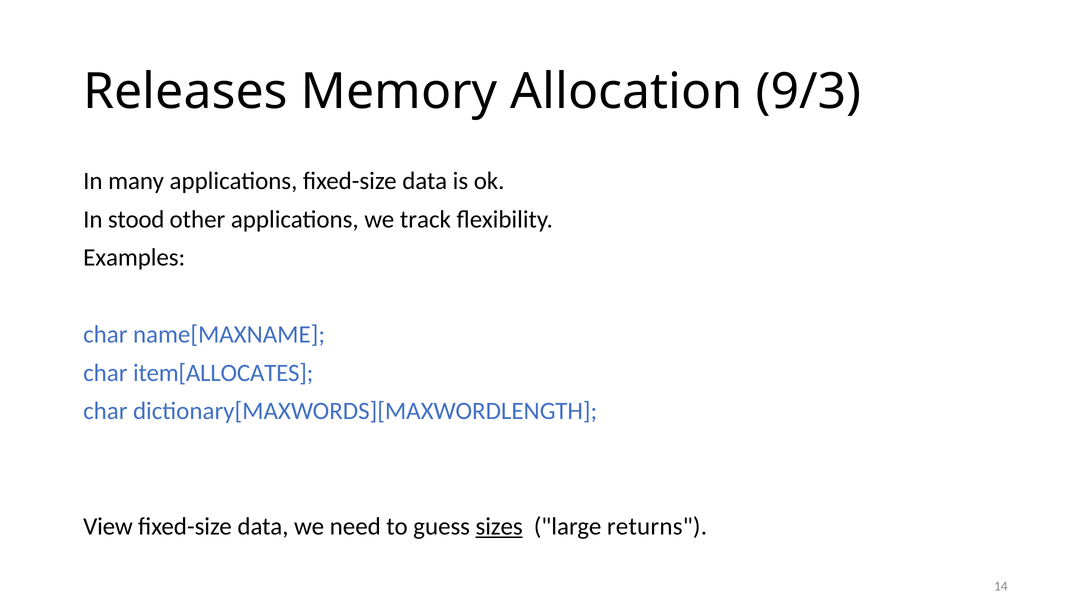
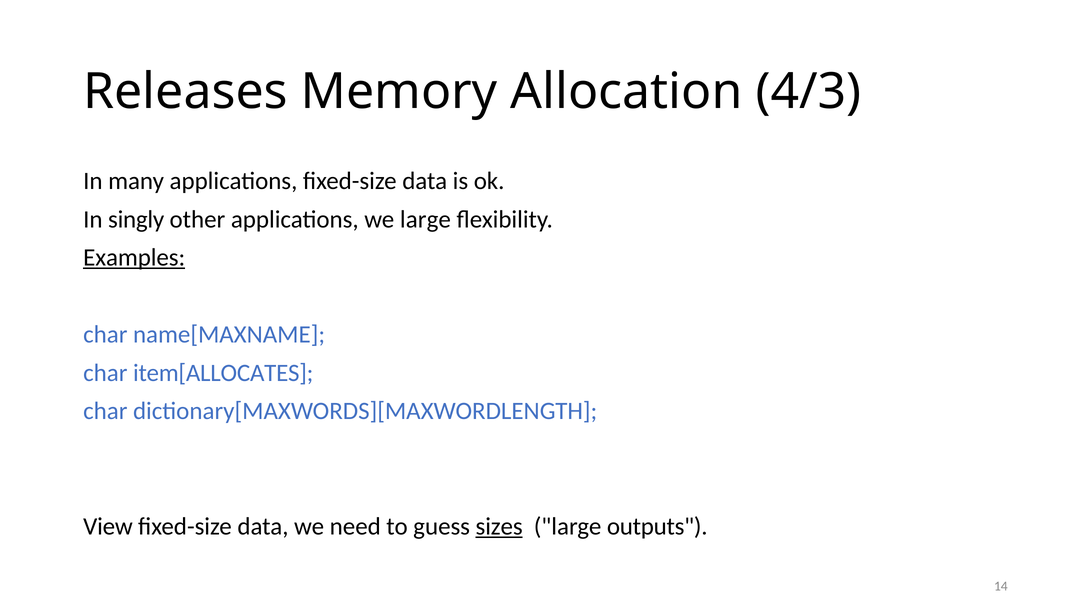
9/3: 9/3 -> 4/3 (808, 92)
stood: stood -> singly (136, 219)
we track: track -> large (425, 219)
Examples underline: none -> present (134, 258)
returns: returns -> outputs (657, 526)
